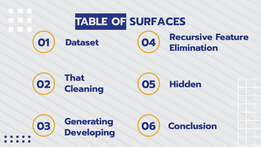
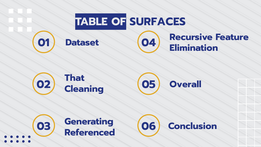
Hidden: Hidden -> Overall (185, 84)
Developing: Developing -> Referenced (90, 132)
